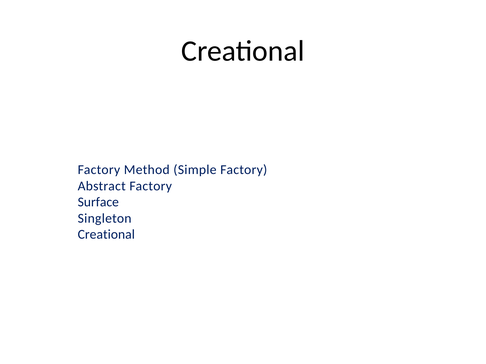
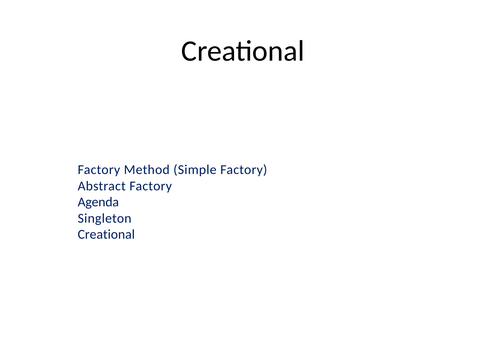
Surface: Surface -> Agenda (98, 202)
